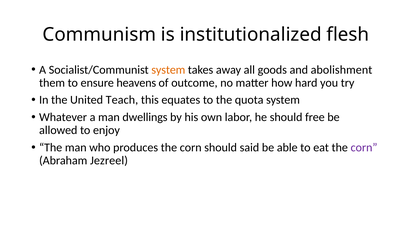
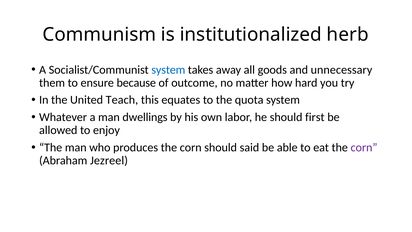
flesh: flesh -> herb (348, 35)
system colour: orange -> blue (168, 70)
abolishment: abolishment -> unnecessary (341, 70)
heavens: heavens -> because (136, 83)
free: free -> first (315, 117)
